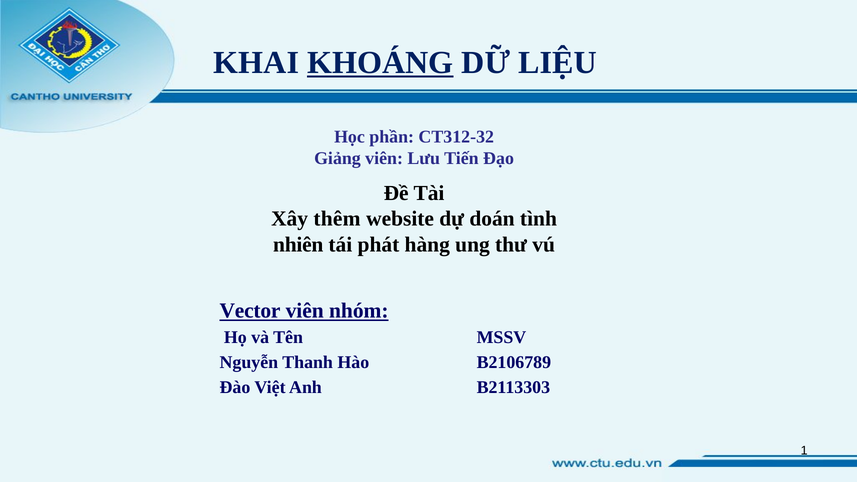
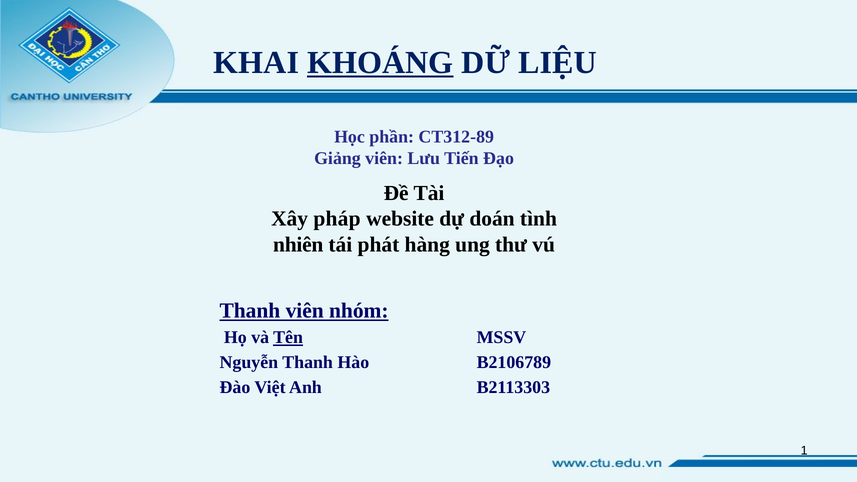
CT312-32: CT312-32 -> CT312-89 (456, 137)
thêm: thêm -> pháp (337, 219)
Vector: Vector -> Thanh (250, 311)
Tên underline: none -> present (288, 338)
